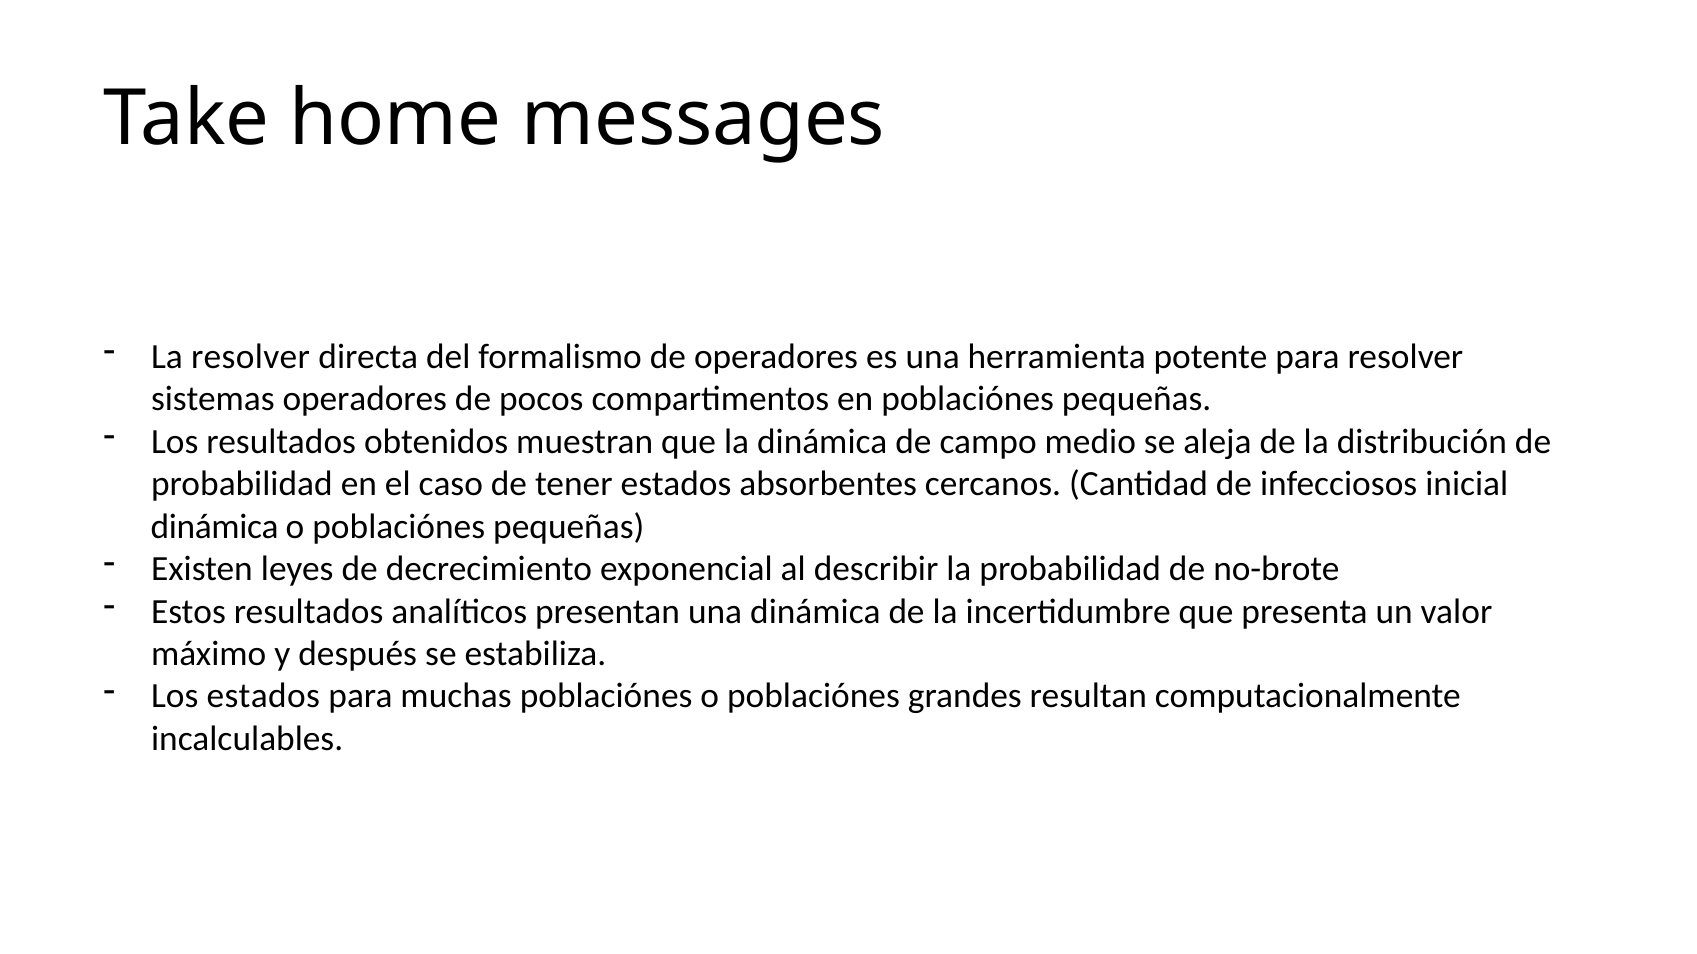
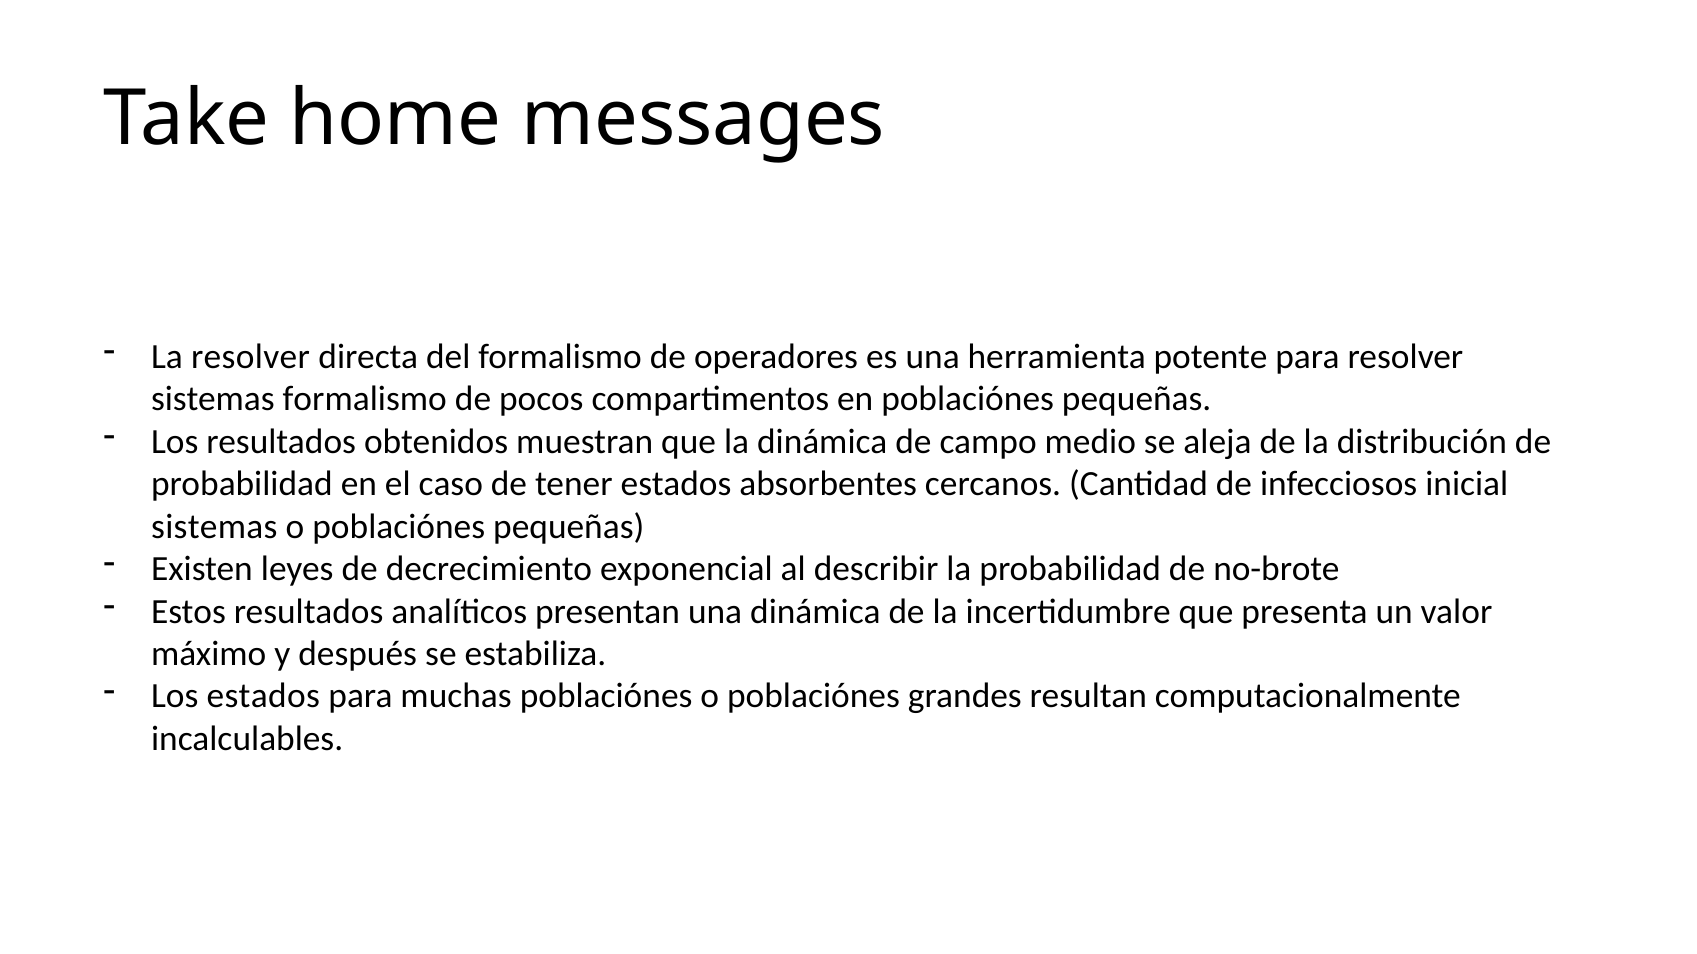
sistemas operadores: operadores -> formalismo (365, 400)
dinámica: dinámica -> sistemas (214, 527)
